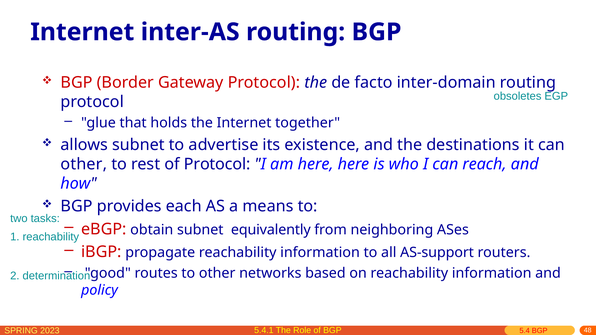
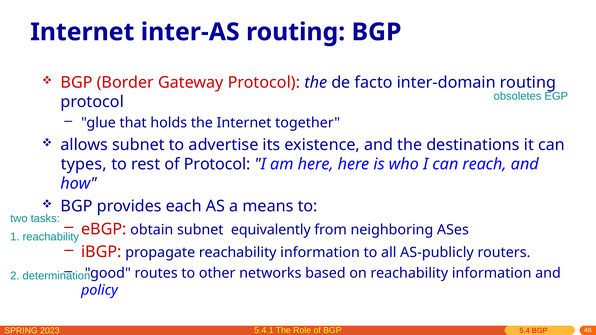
other: other -> types (84, 164)
AS-support: AS-support -> AS-publicly (437, 253)
